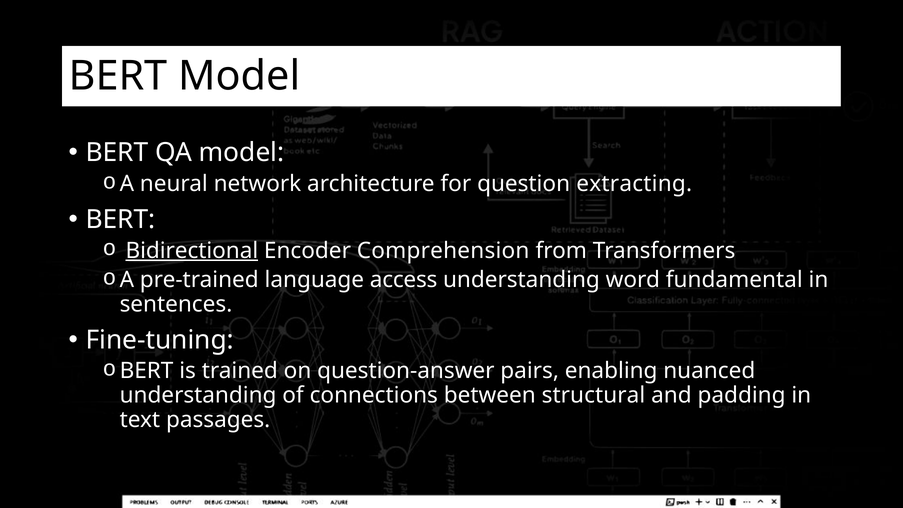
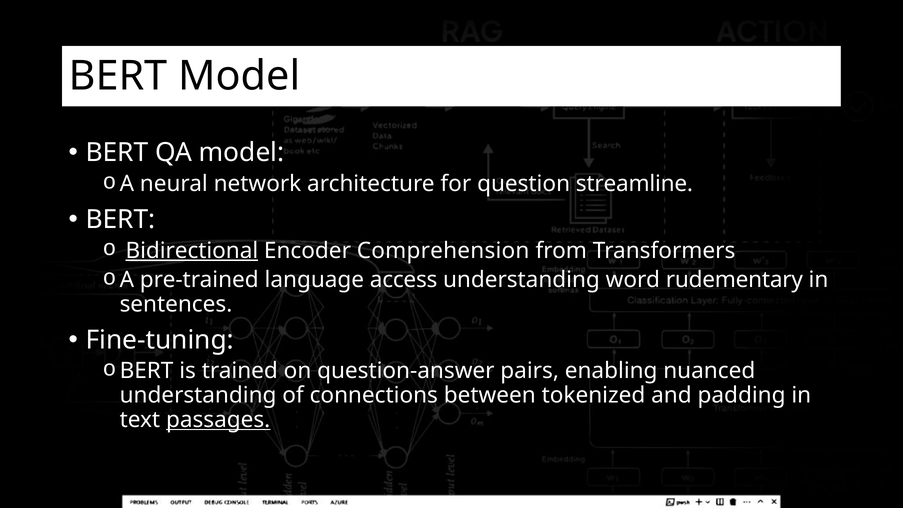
extracting: extracting -> streamline (634, 184)
fundamental: fundamental -> rudementary (734, 280)
structural: structural -> tokenized (593, 395)
passages underline: none -> present (218, 420)
